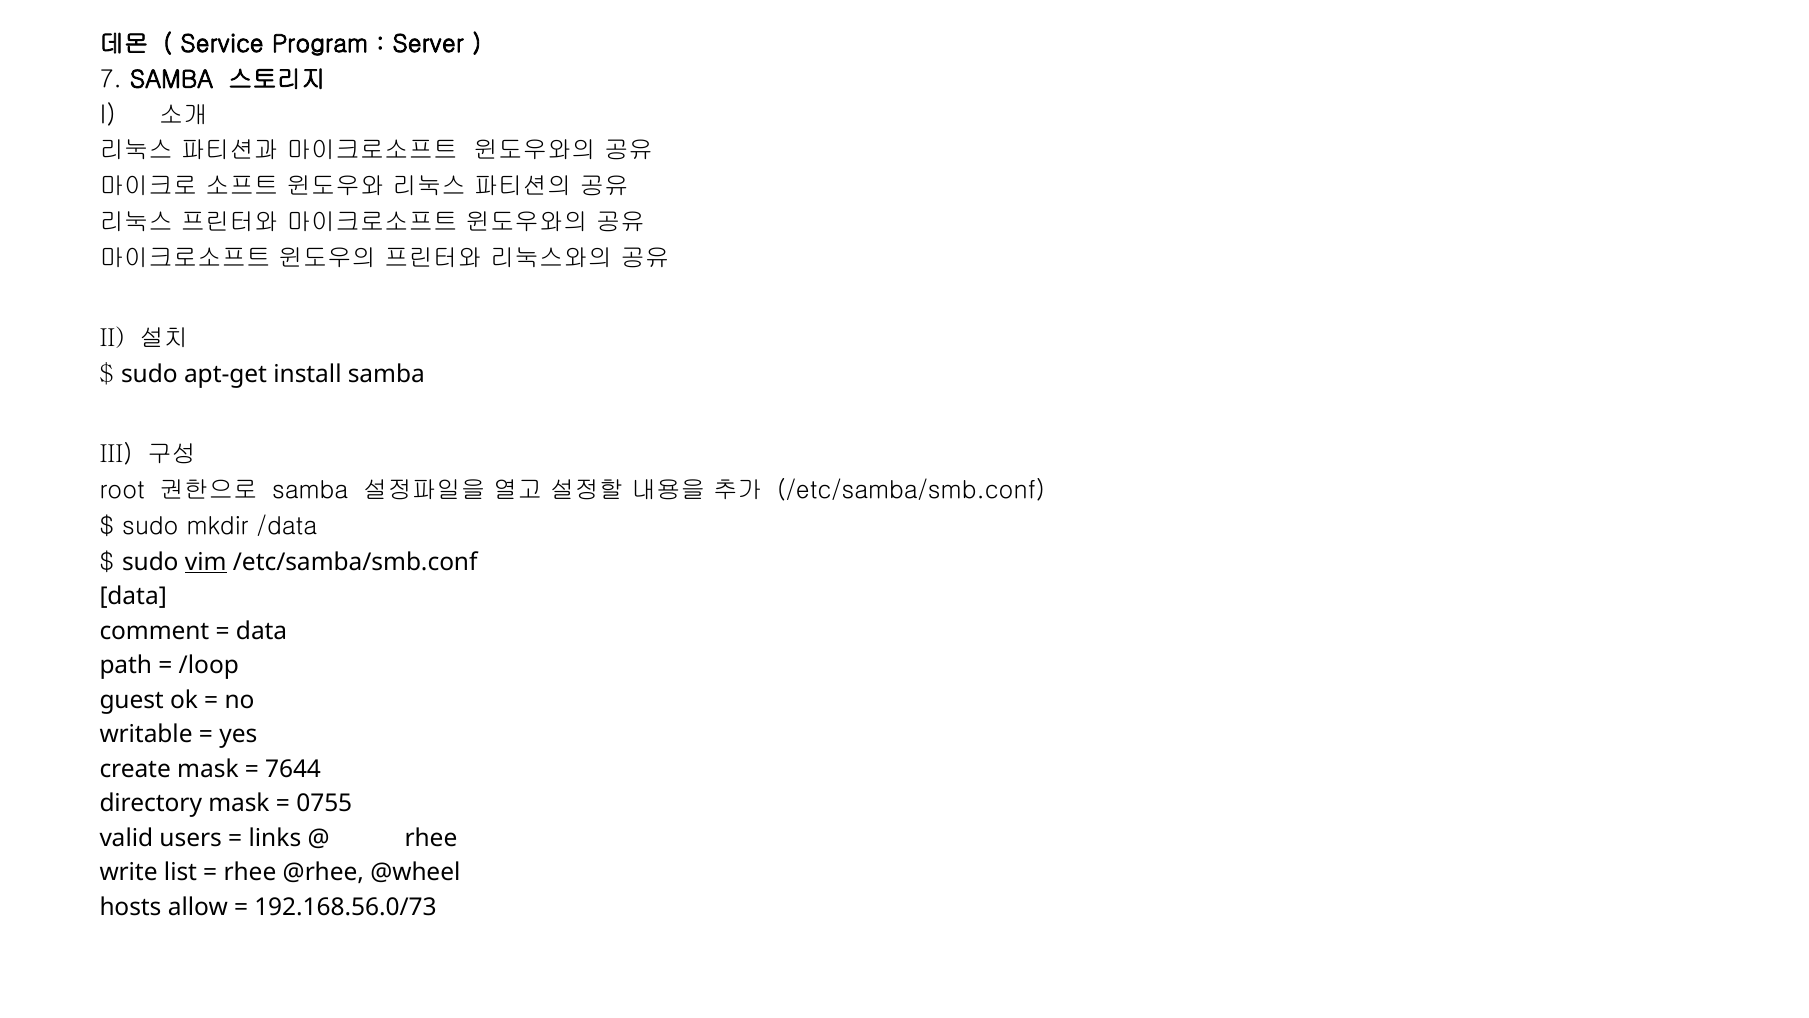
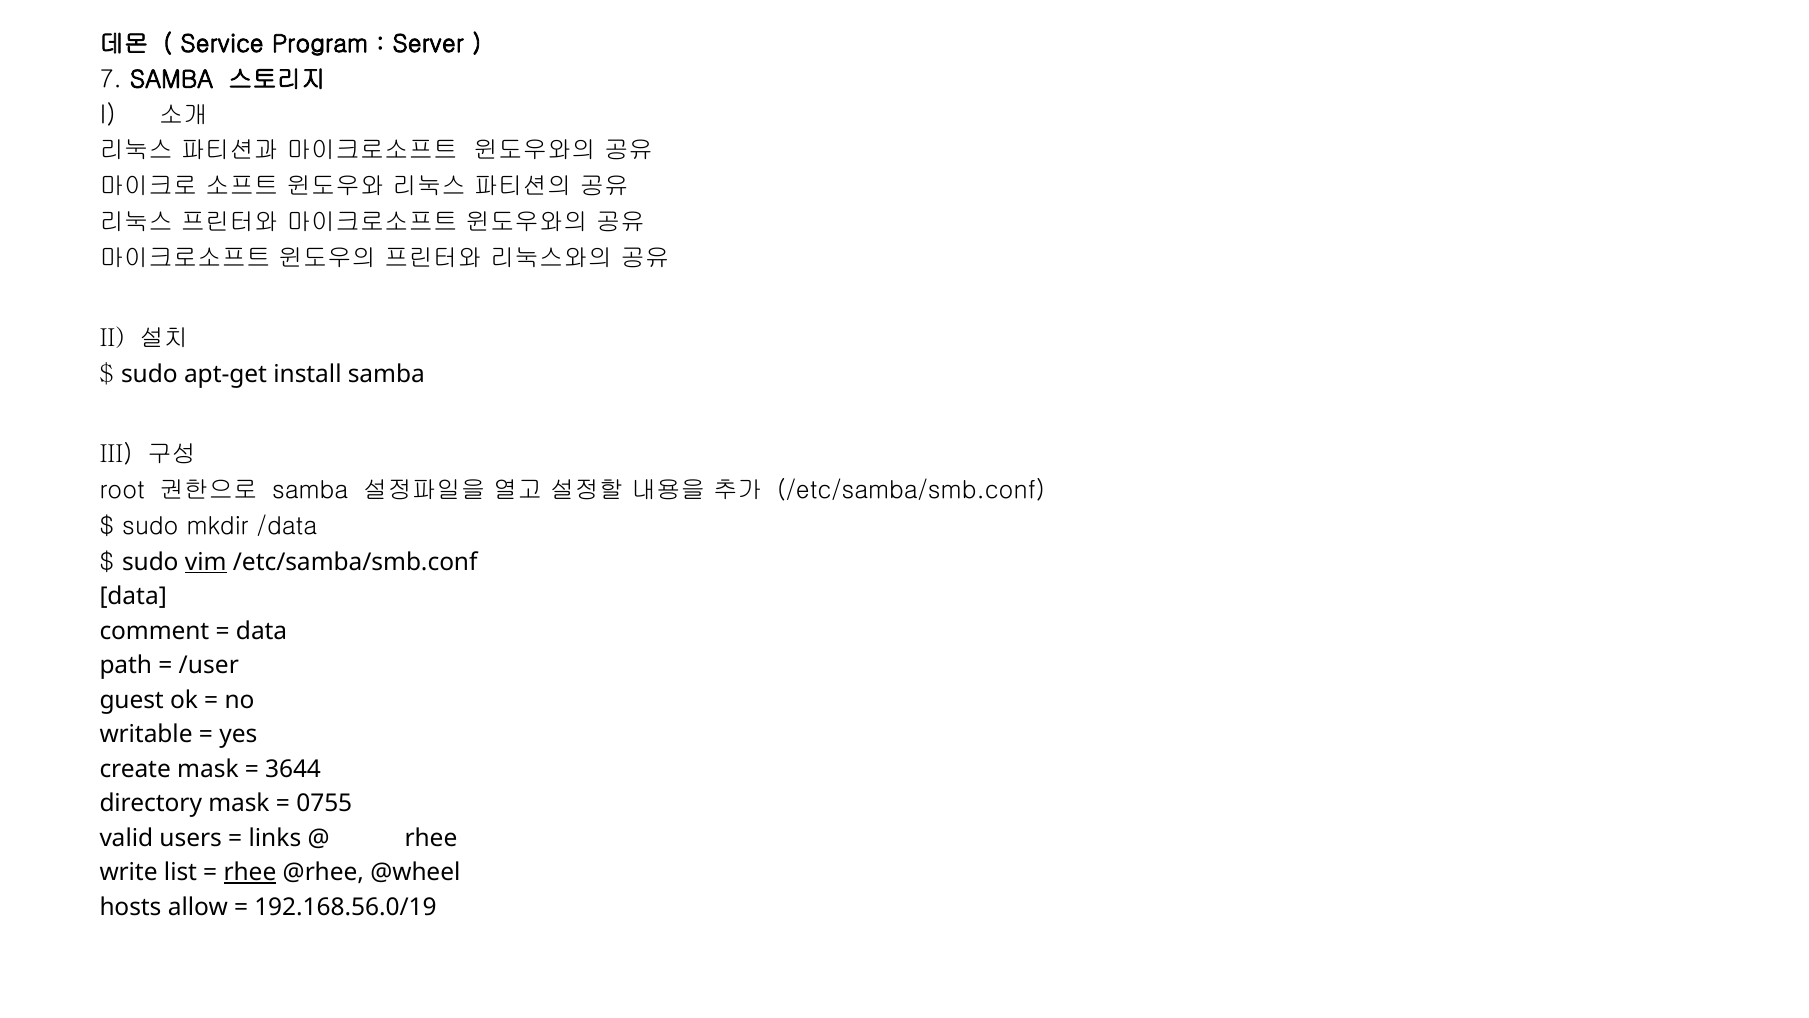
/loop: /loop -> /user (209, 665)
7644: 7644 -> 3644 (293, 769)
rhee underline: none -> present (250, 872)
192.168.56.0/73: 192.168.56.0/73 -> 192.168.56.0/19 (345, 907)
